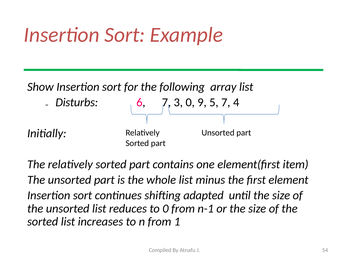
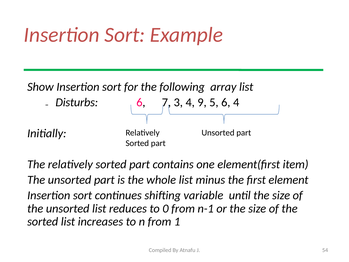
3 0: 0 -> 4 (190, 102)
5 7: 7 -> 6 (226, 102)
adapted: adapted -> variable (203, 195)
